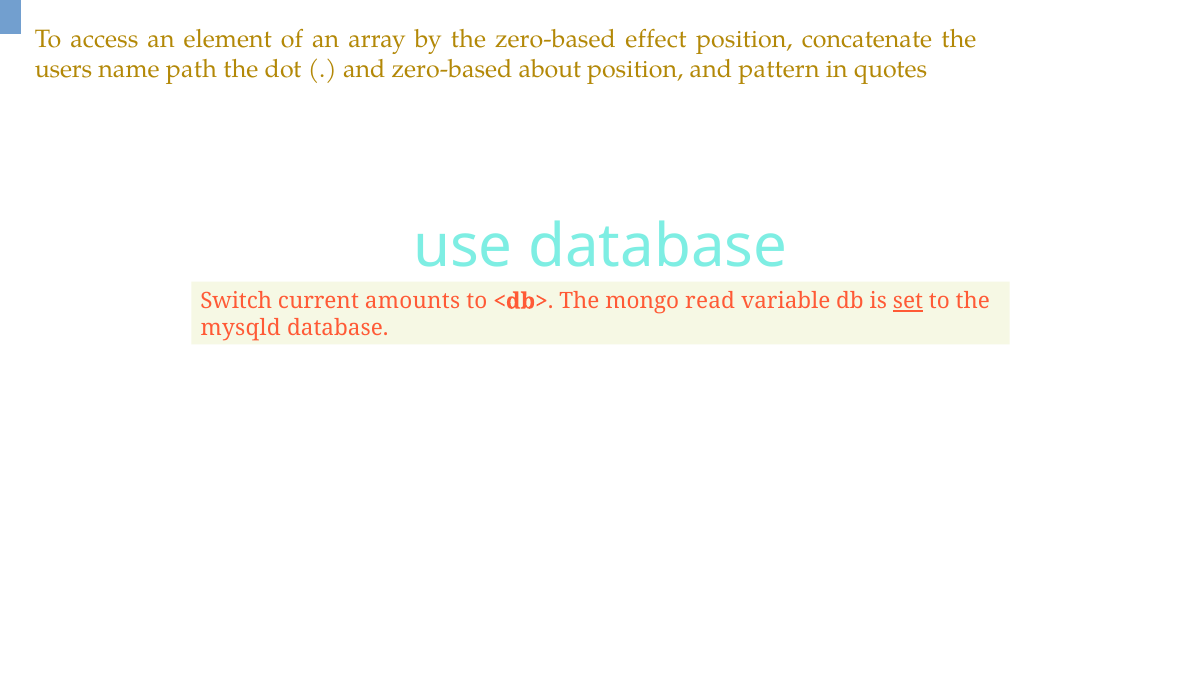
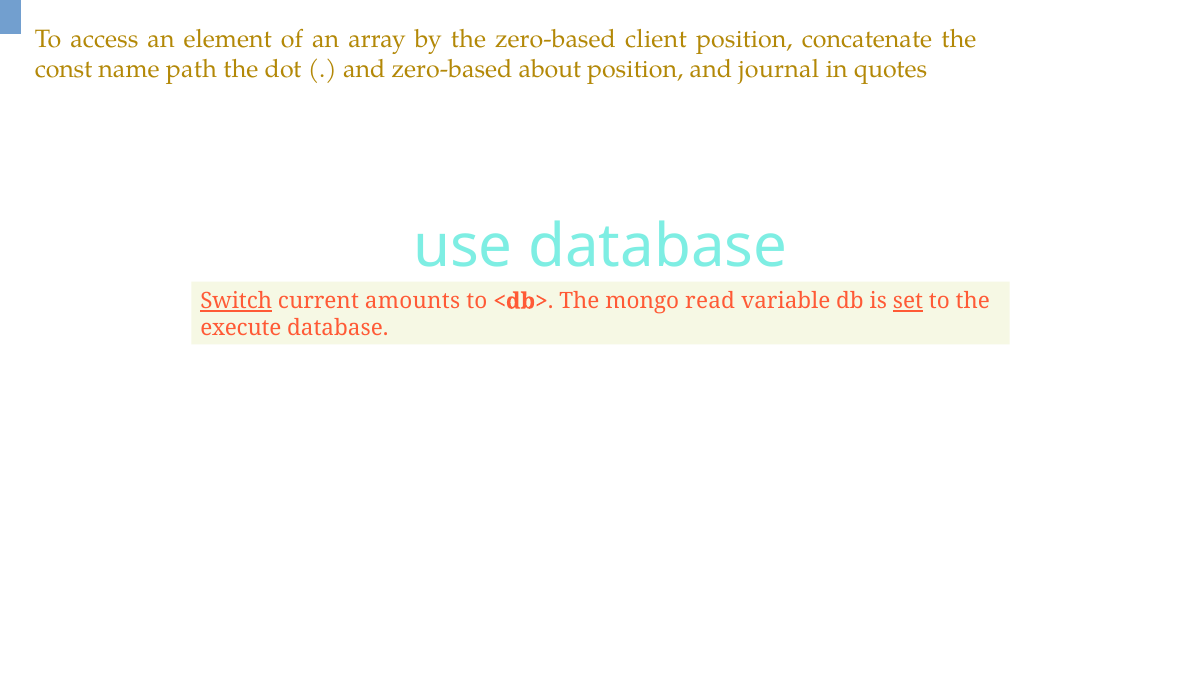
effect: effect -> client (656, 40)
users: users -> const (64, 70)
pattern: pattern -> journal (779, 70)
Switch underline: none -> present (236, 301)
mysqld: mysqld -> execute (241, 328)
